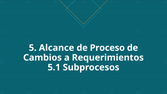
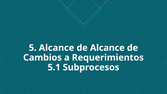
de Proceso: Proceso -> Alcance (107, 48)
